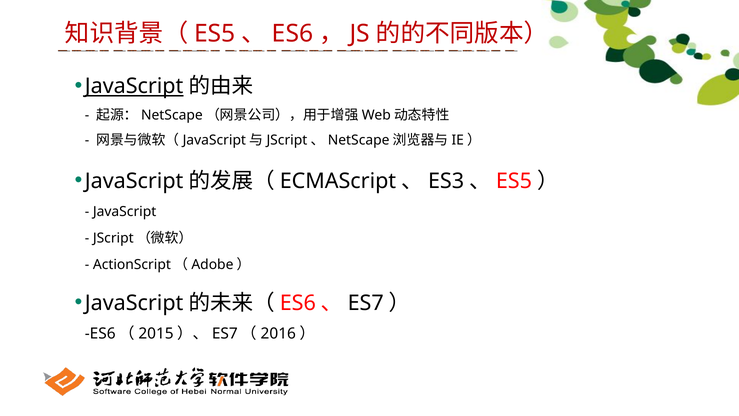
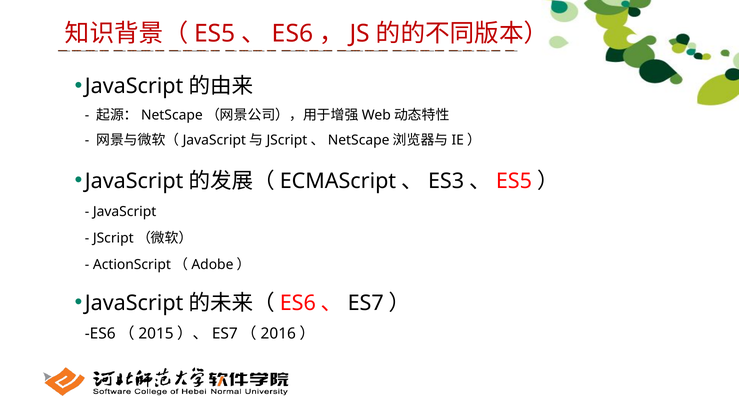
JavaScript underline: present -> none (134, 86)
